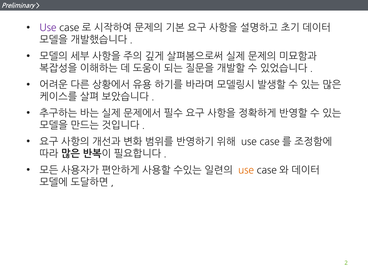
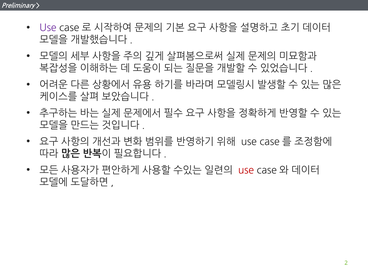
use colour: orange -> red (246, 170)
